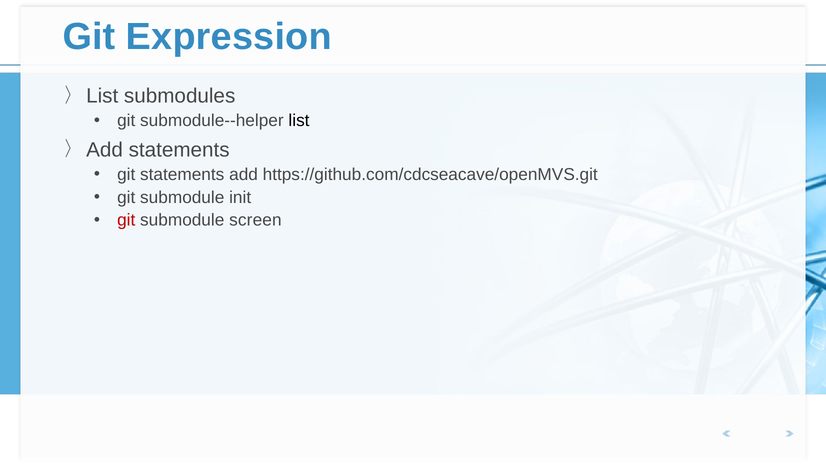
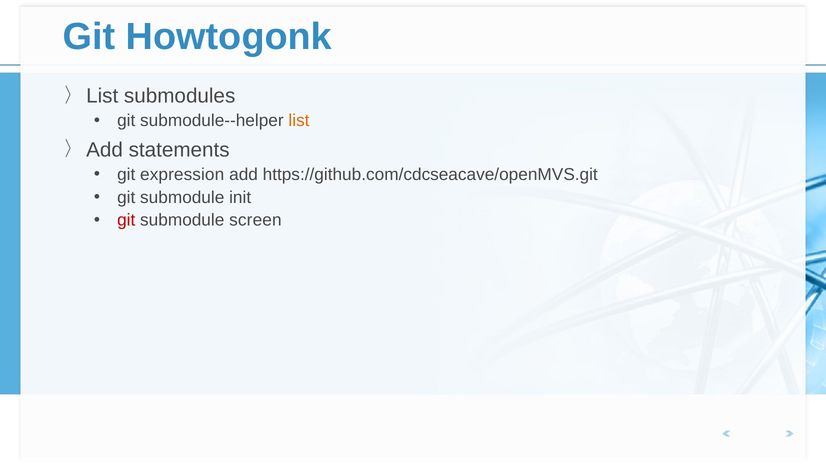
Expression: Expression -> Howtogonk (229, 37)
list colour: black -> orange (299, 121)
git statements: statements -> expression (182, 175)
